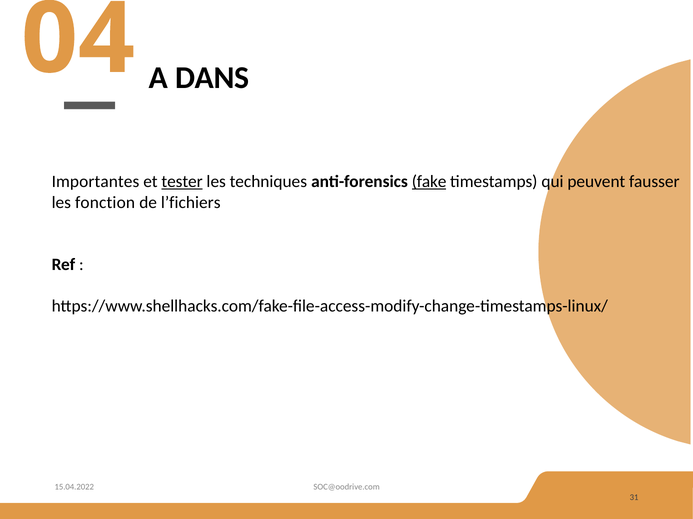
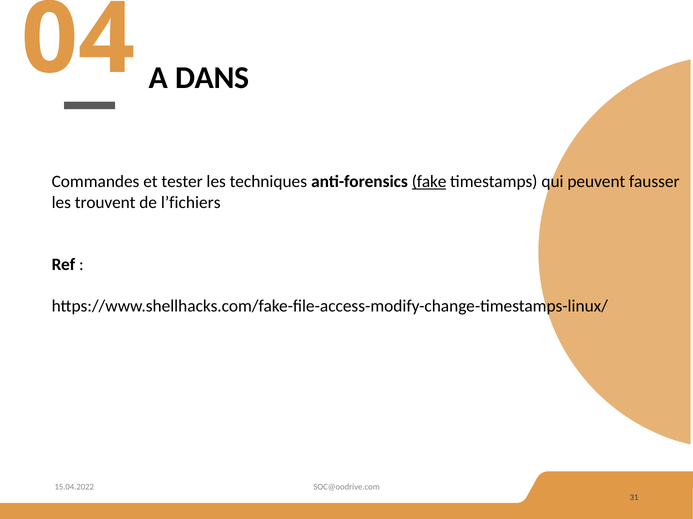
Importantes: Importantes -> Commandes (96, 182)
tester underline: present -> none (182, 182)
fonction: fonction -> trouvent (105, 203)
